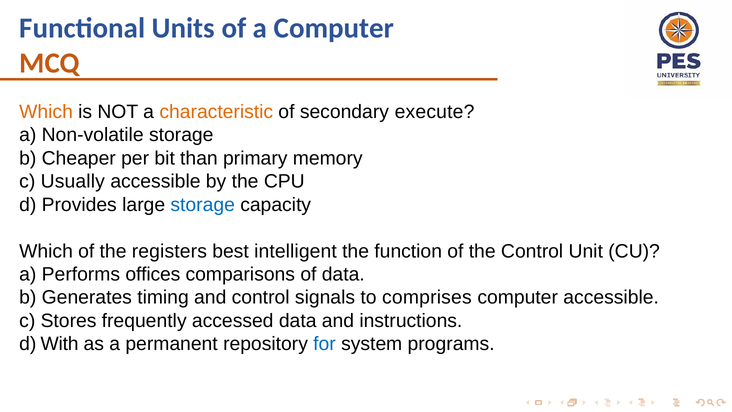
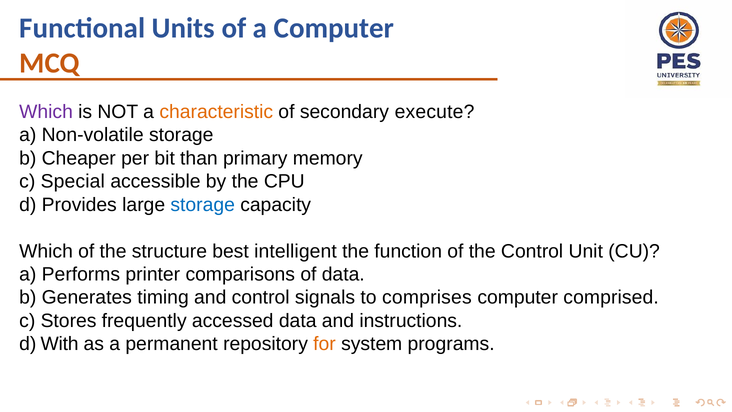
Which colour: orange -> purple (46, 112)
Usually: Usually -> Special (73, 181)
registers: registers -> structure (169, 251)
offices: offices -> printer (153, 274)
computer accessible: accessible -> comprised (611, 298)
for colour: blue -> orange (324, 344)
